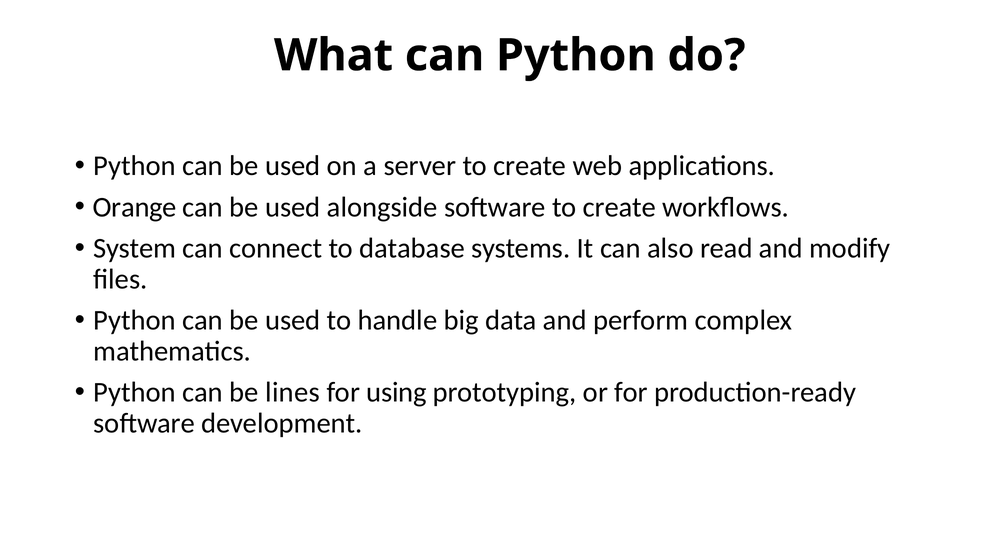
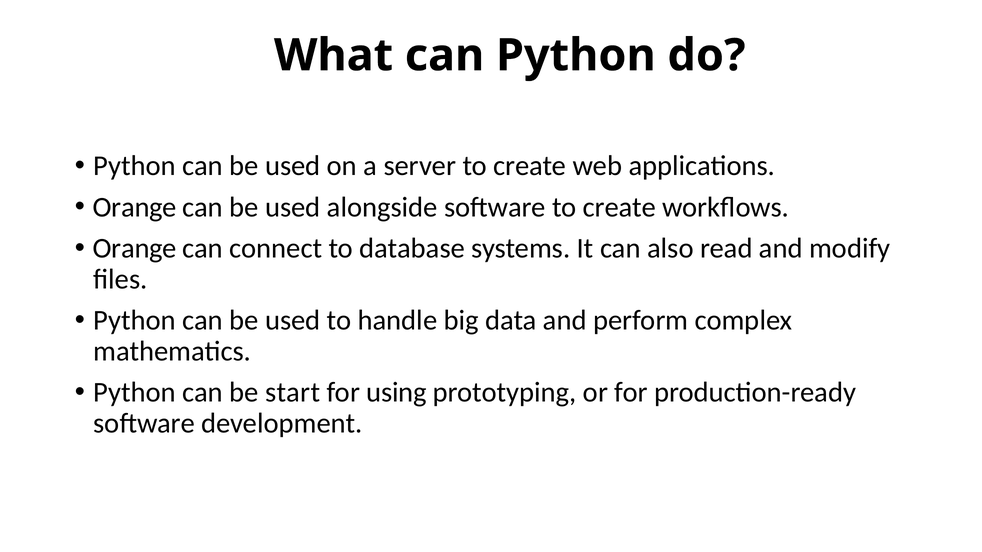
System: System -> Orange (135, 248)
lines: lines -> start (293, 393)
